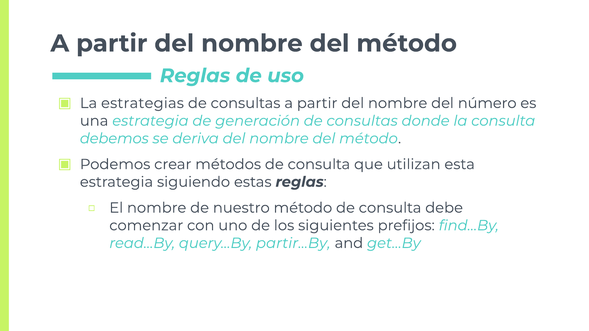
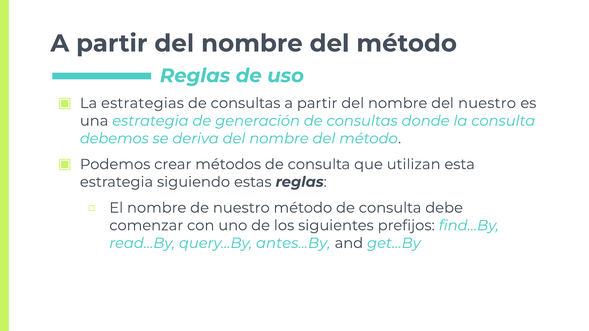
del número: número -> nuestro (487, 103)
partir…By: partir…By -> antes…By (293, 243)
